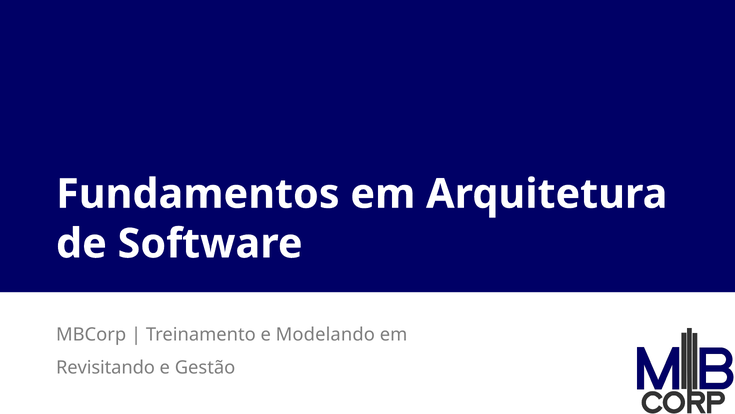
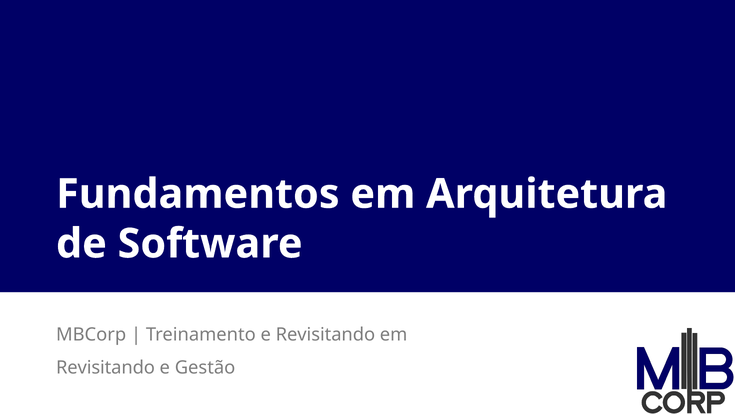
e Modelando: Modelando -> Revisitando (325, 334)
